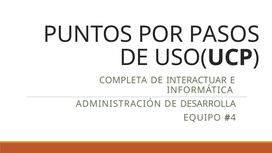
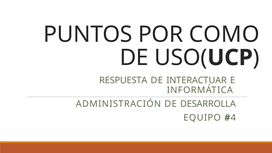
PASOS: PASOS -> COMO (224, 34)
COMPLETA: COMPLETA -> RESPUESTA (123, 80)
